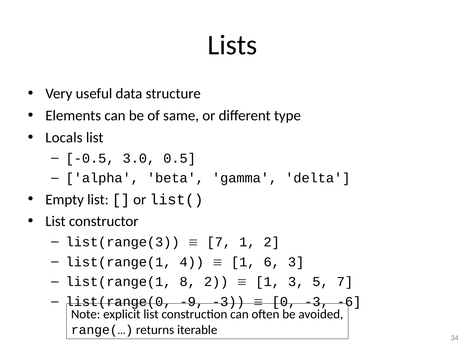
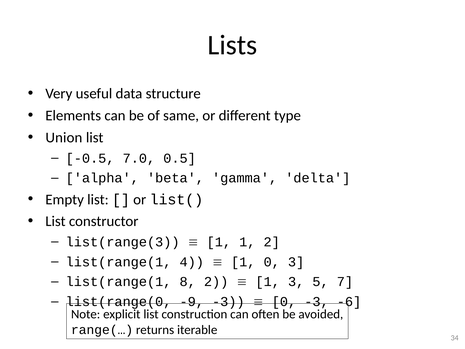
Locals: Locals -> Union (64, 138)
3.0: 3.0 -> 7.0 (139, 158)
7: 7 -> 1 (219, 242)
1 6: 6 -> 0 (272, 262)
